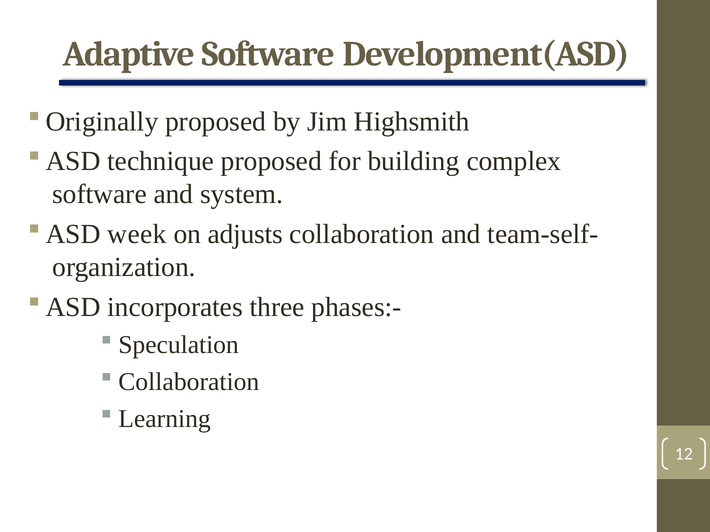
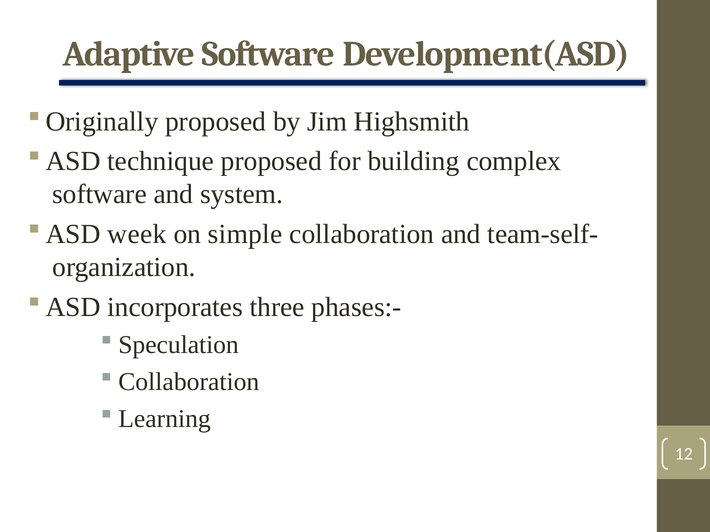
adjusts: adjusts -> simple (245, 234)
